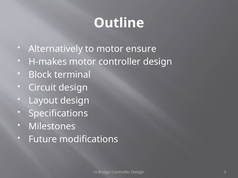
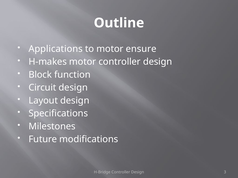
Alternatively: Alternatively -> Applications (56, 49)
terminal: terminal -> function (72, 75)
